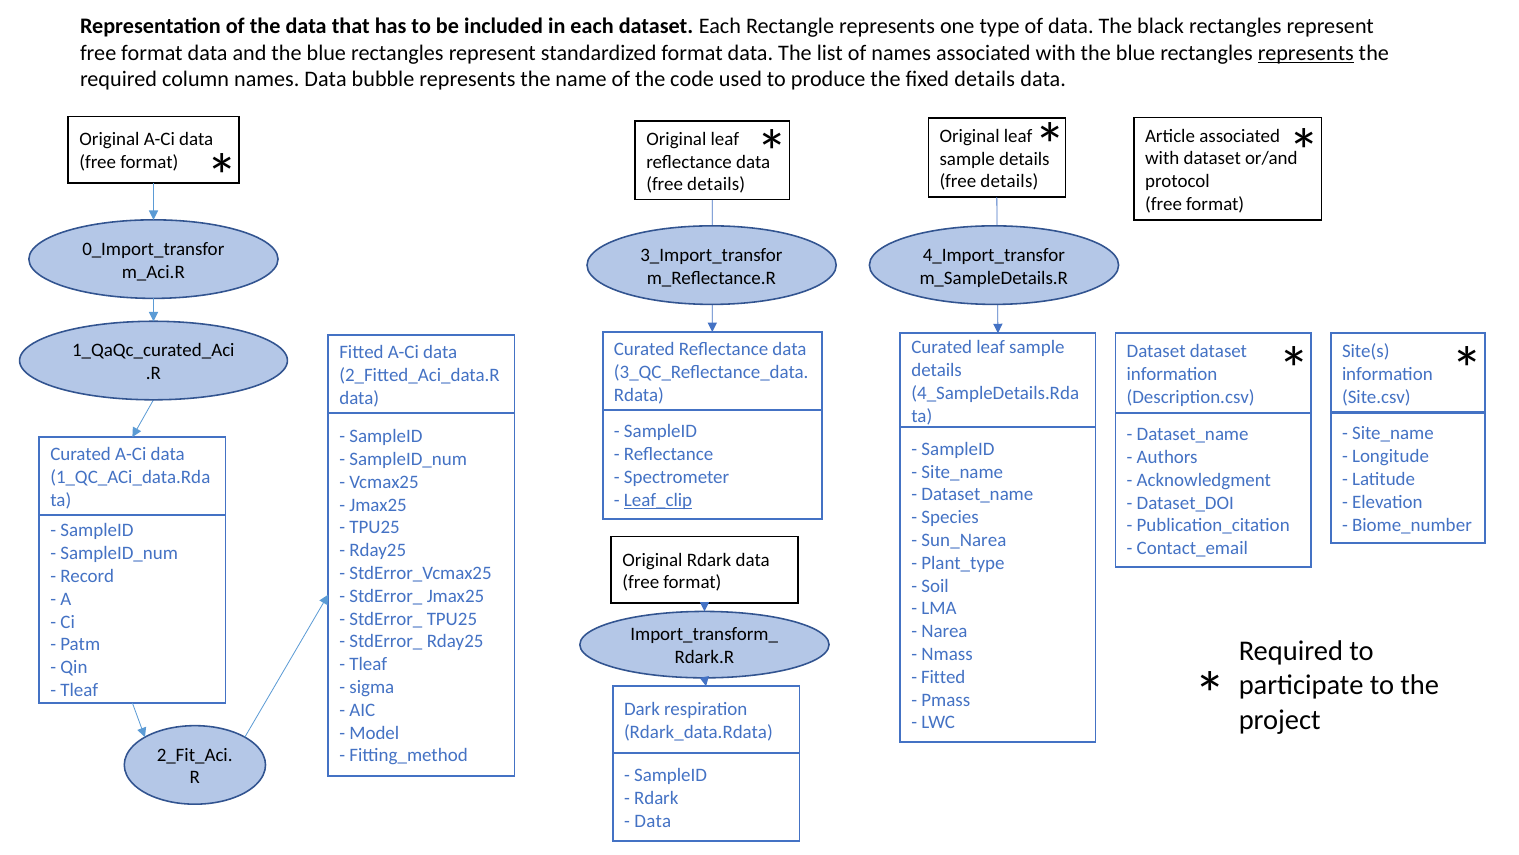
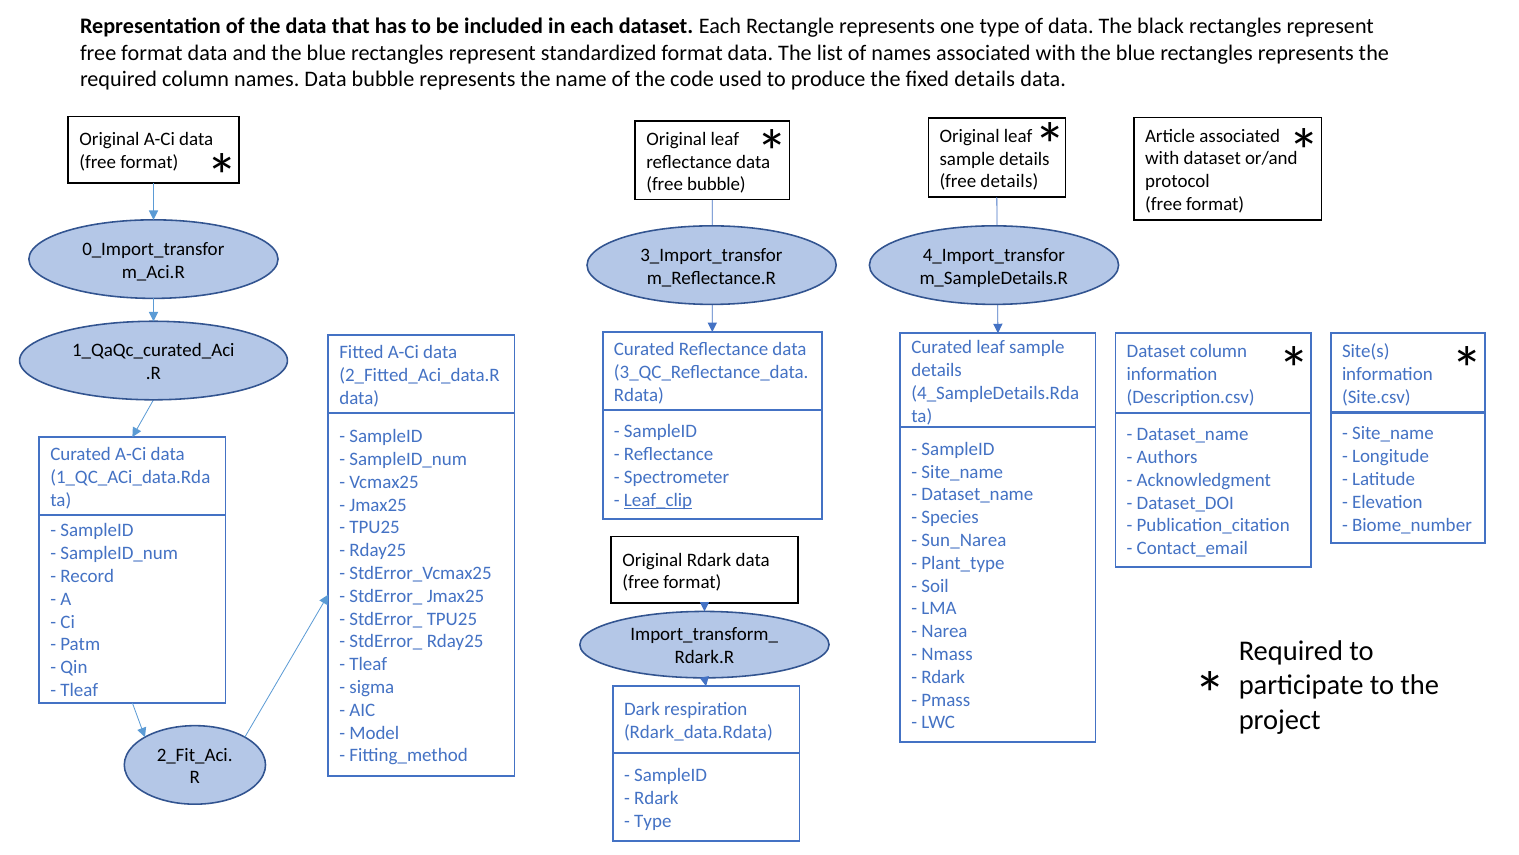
represents underline: present -> none (1306, 53)
details: details -> bubble (716, 184)
Dataset dataset: dataset -> column (1218, 351)
Fitted: Fitted -> Rdark (943, 677)
Data: Data -> Type (653, 821)
